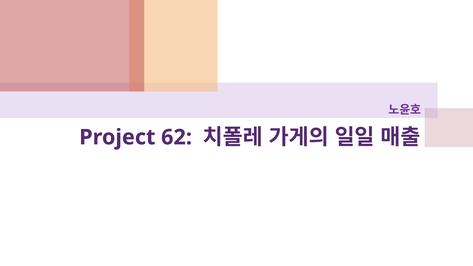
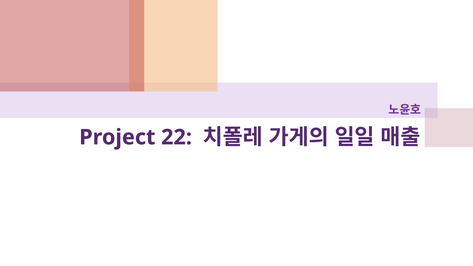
62: 62 -> 22 (177, 137)
